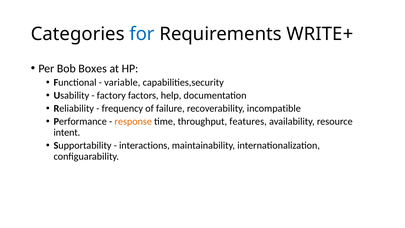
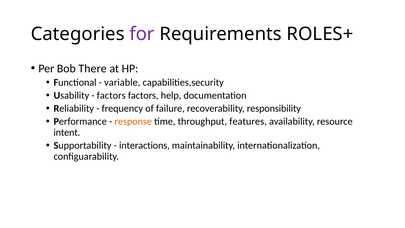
for colour: blue -> purple (142, 34)
WRITE+: WRITE+ -> ROLES+ (320, 34)
Boxes: Boxes -> There (93, 68)
factory: factory -> factors (111, 95)
incompatible: incompatible -> responsibility (274, 108)
